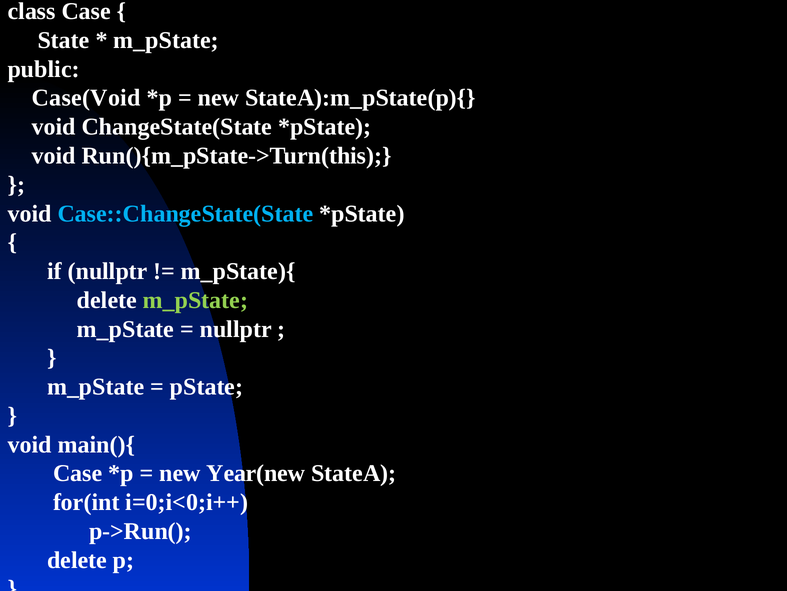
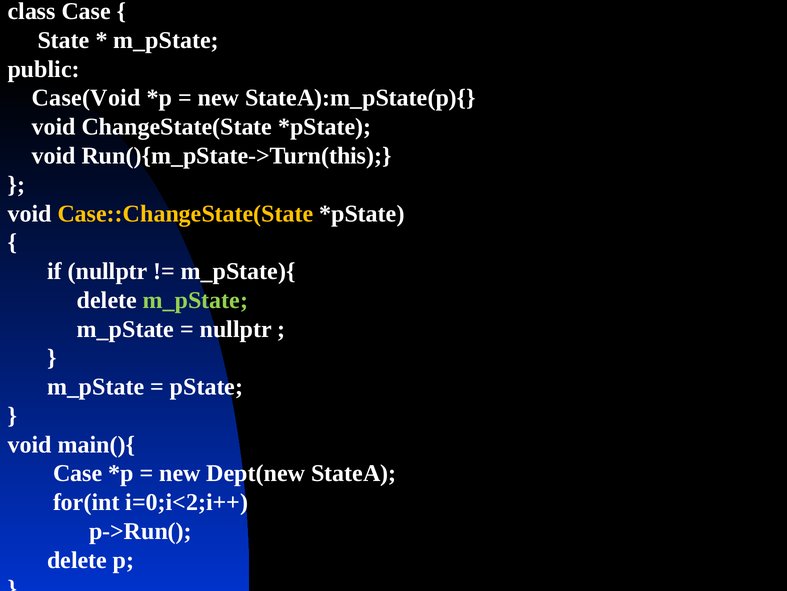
Case::ChangeState(State colour: light blue -> yellow (186, 213)
Year(new: Year(new -> Dept(new (256, 473)
i=0;i<0;i++: i=0;i<0;i++ -> i=0;i<2;i++ (187, 502)
